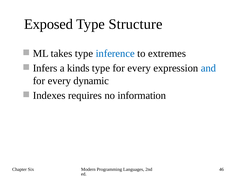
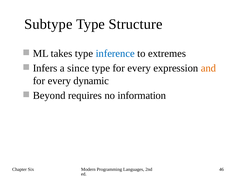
Exposed: Exposed -> Subtype (48, 24)
kinds: kinds -> since (78, 68)
and colour: blue -> orange (208, 68)
Indexes: Indexes -> Beyond (49, 95)
